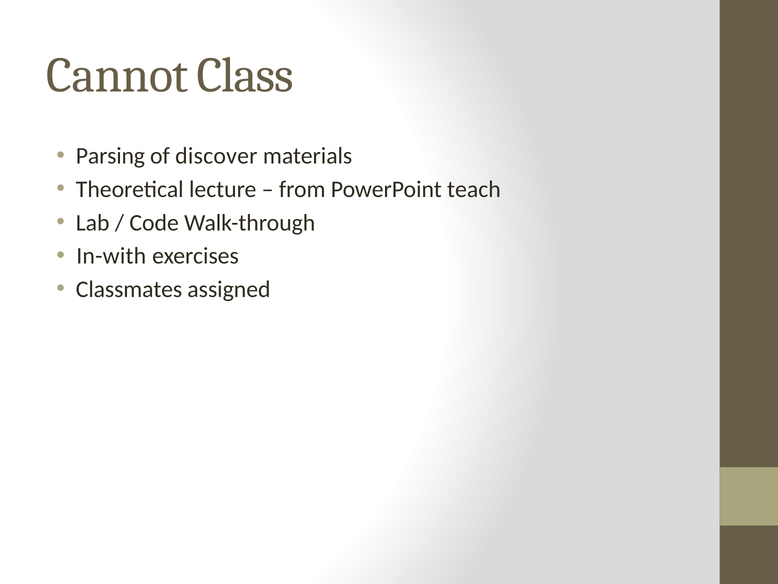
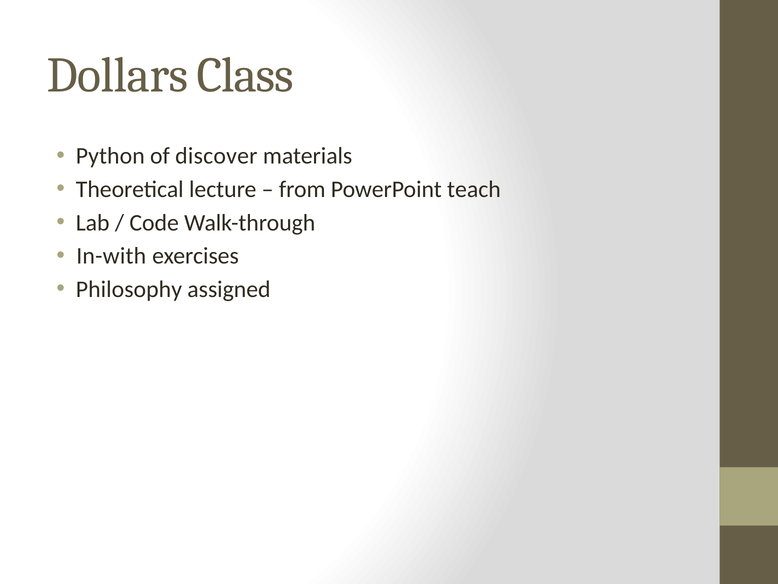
Cannot: Cannot -> Dollars (118, 75)
Parsing: Parsing -> Python (110, 156)
Classmates: Classmates -> Philosophy (129, 289)
